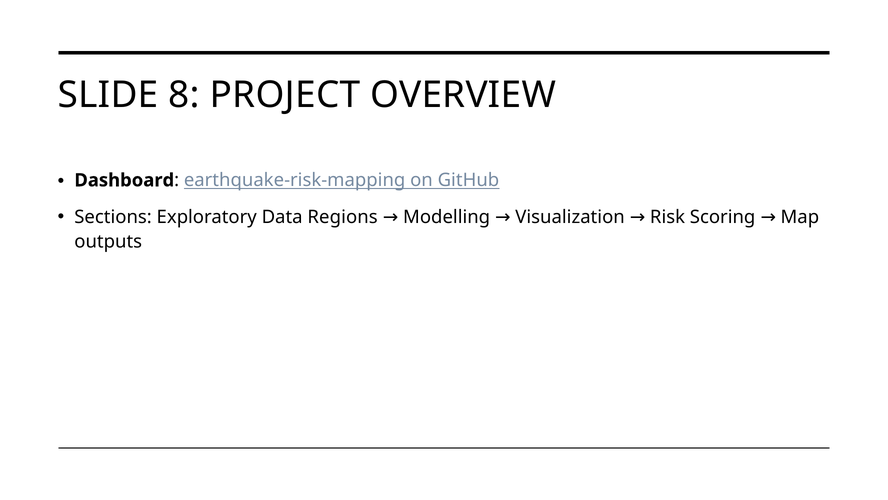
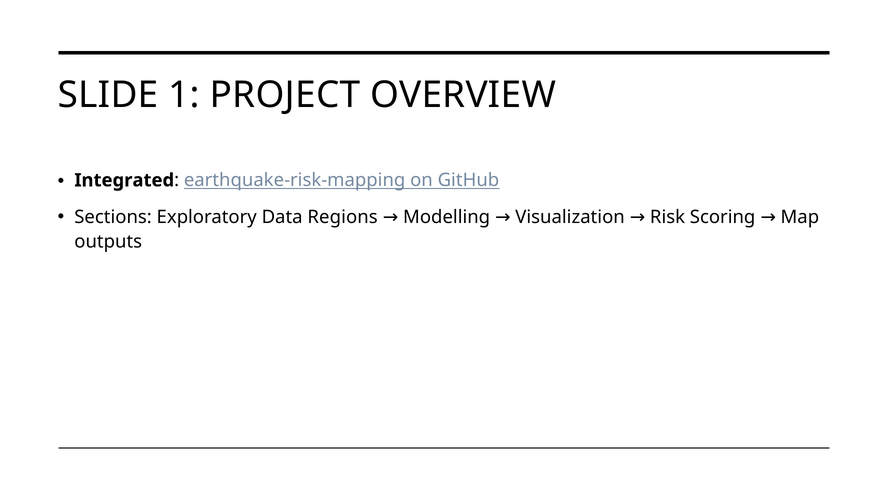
8: 8 -> 1 (184, 95)
Dashboard: Dashboard -> Integrated (124, 180)
